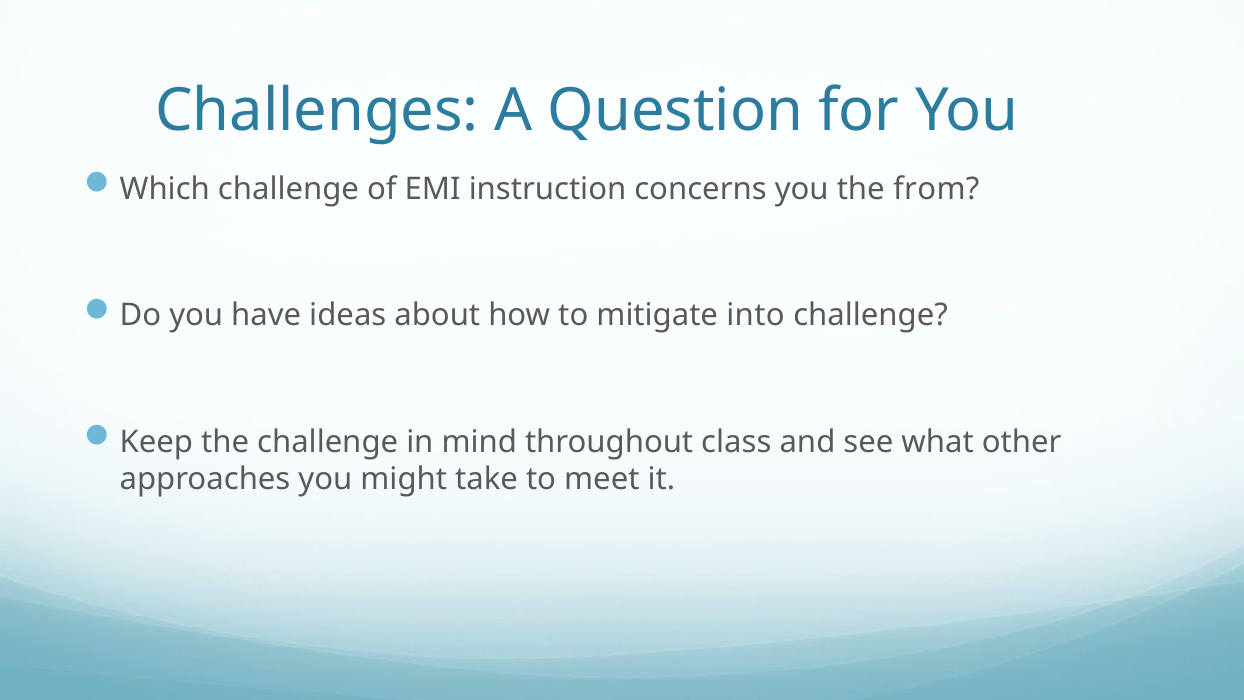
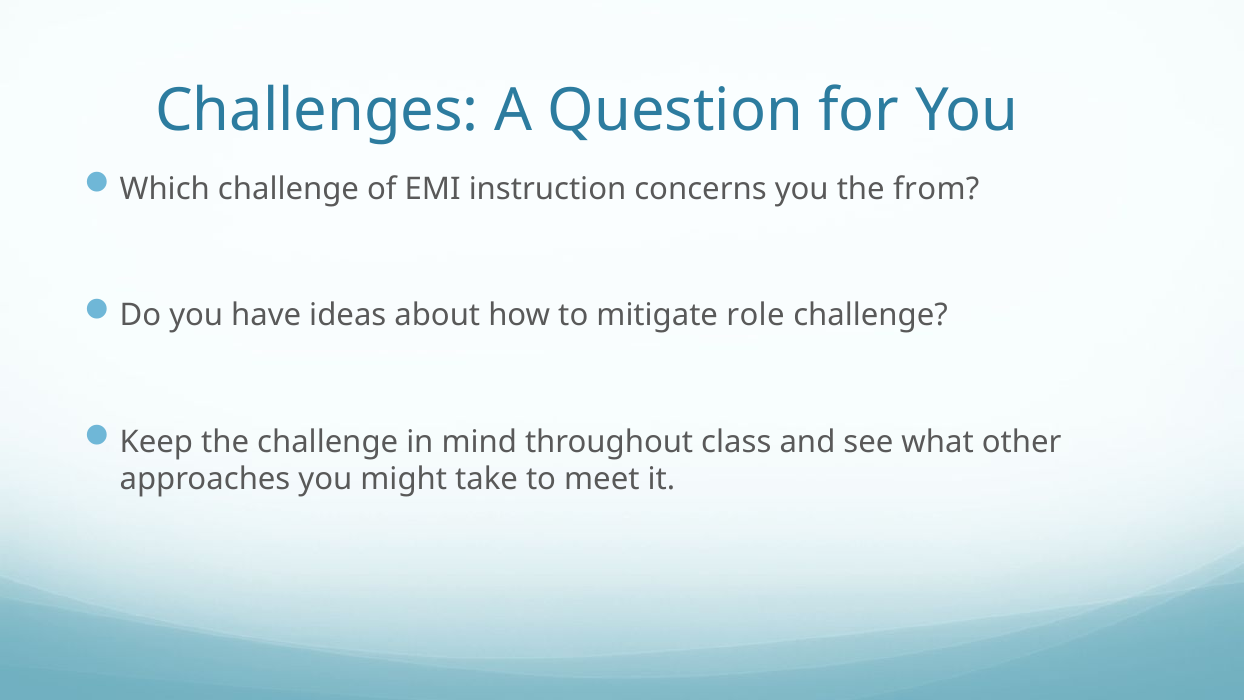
into: into -> role (755, 315)
